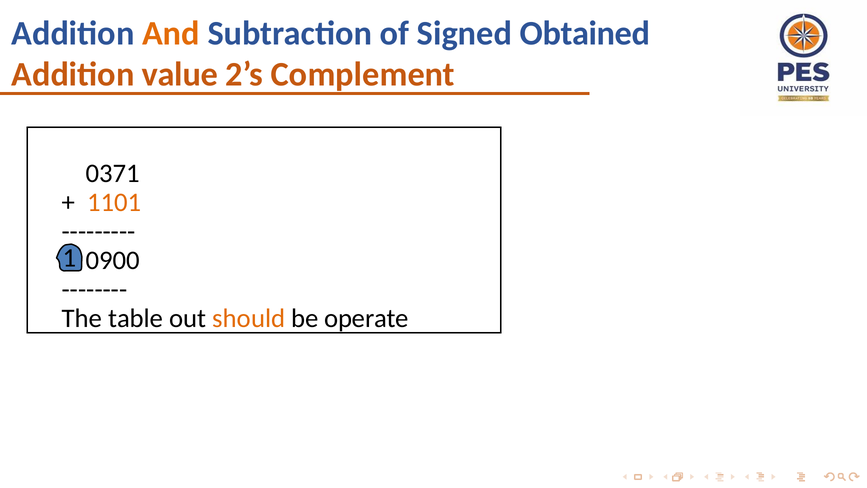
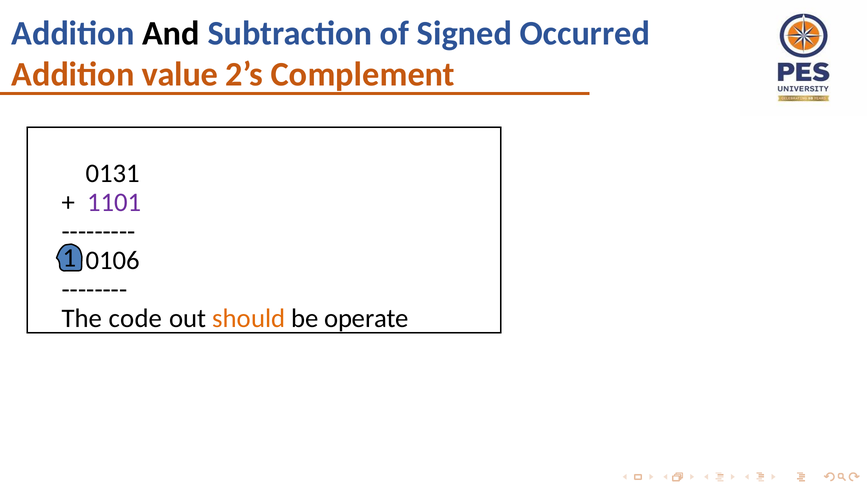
And colour: orange -> black (171, 33)
Obtained: Obtained -> Occurred (585, 33)
0371: 0371 -> 0131 (113, 174)
1101 colour: orange -> purple (114, 203)
0900: 0900 -> 0106 (113, 260)
table: table -> code (135, 318)
